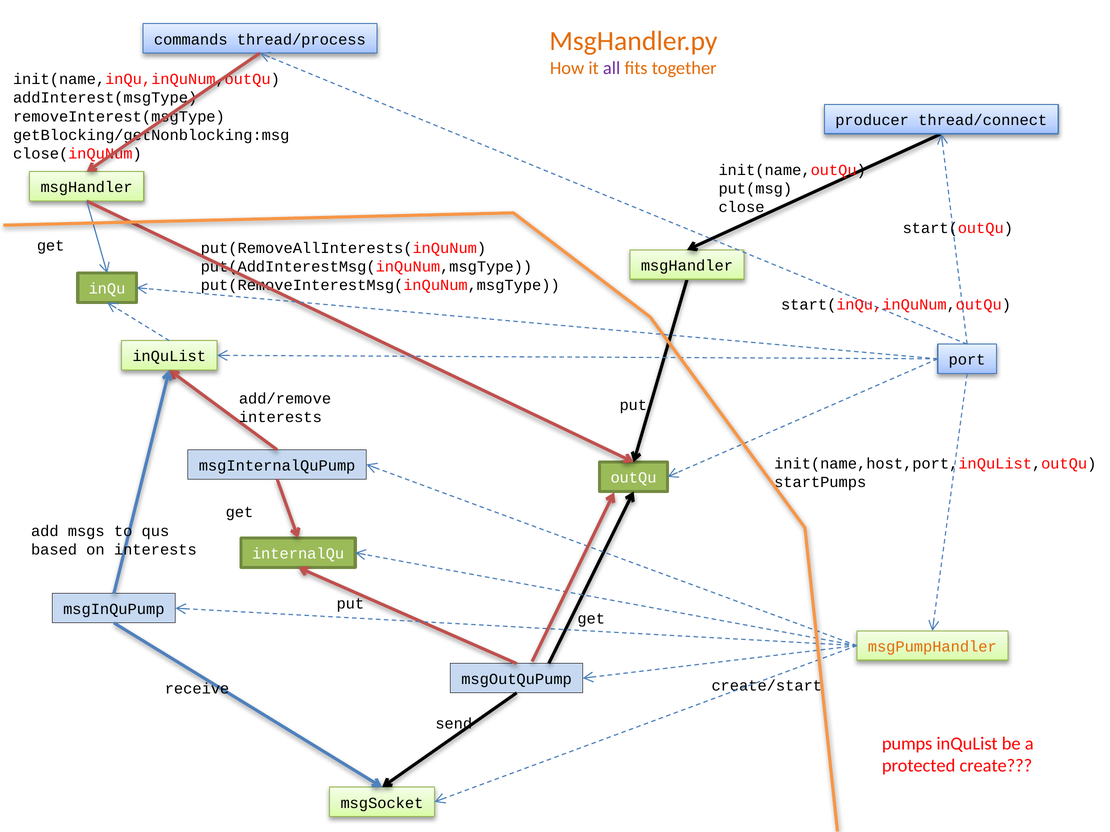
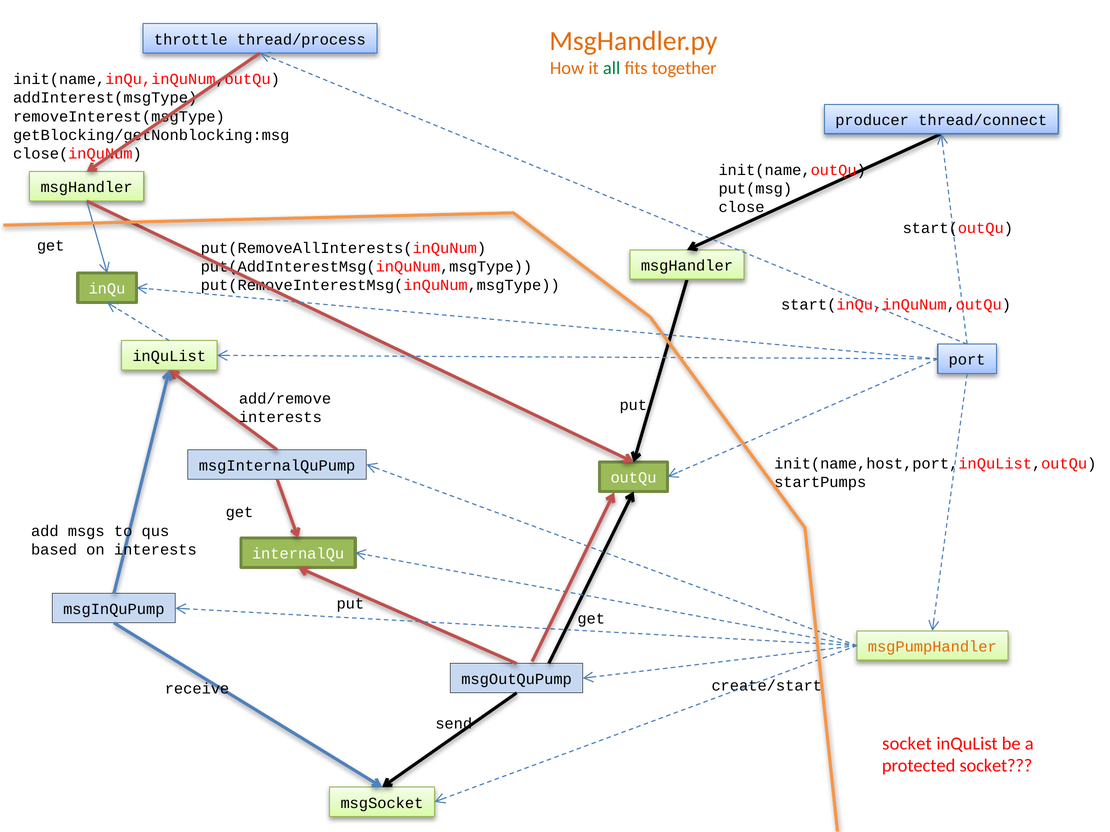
commands: commands -> throttle (191, 39)
all colour: purple -> green (612, 68)
pumps: pumps -> socket (907, 744)
protected create: create -> socket (996, 766)
